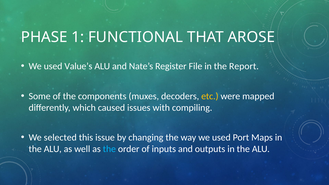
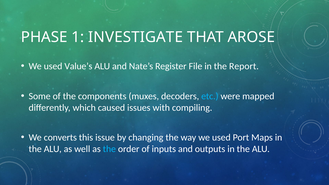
FUNCTIONAL: FUNCTIONAL -> INVESTIGATE (136, 37)
etc colour: yellow -> light blue (210, 96)
selected: selected -> converts (60, 138)
